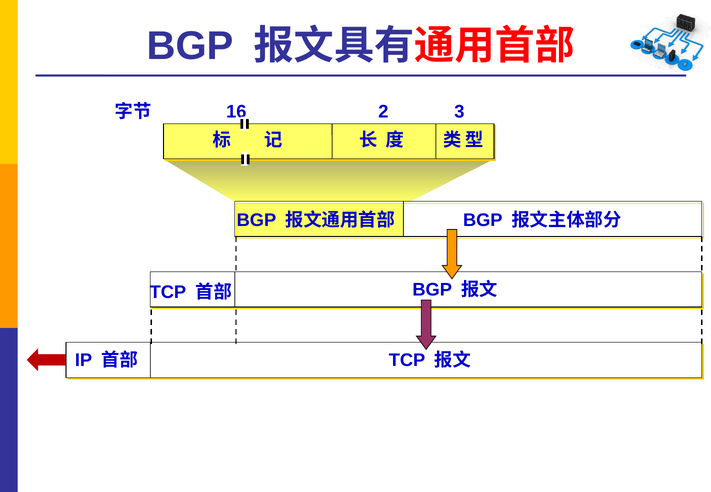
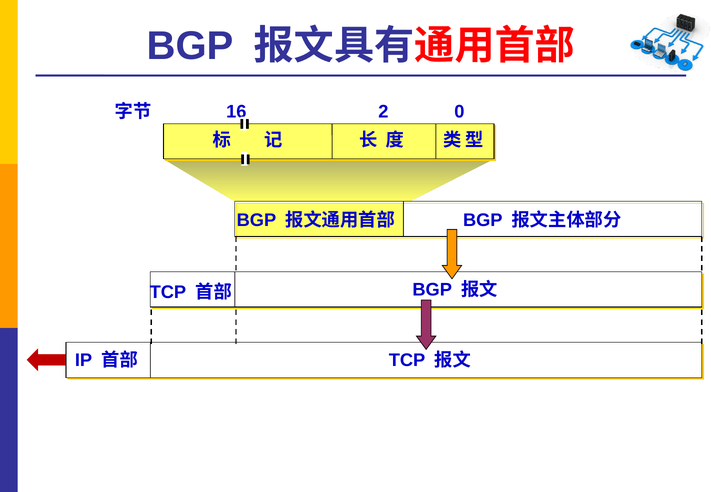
3: 3 -> 0 (459, 112)
